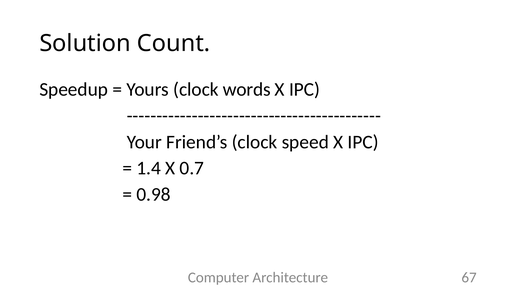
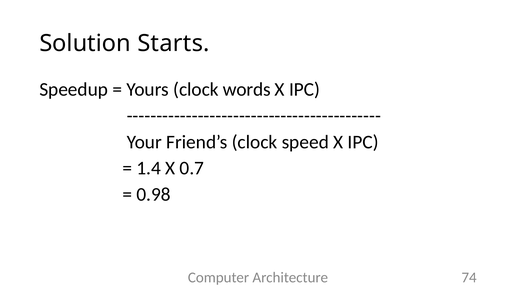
Count: Count -> Starts (173, 43)
67: 67 -> 74 (469, 278)
